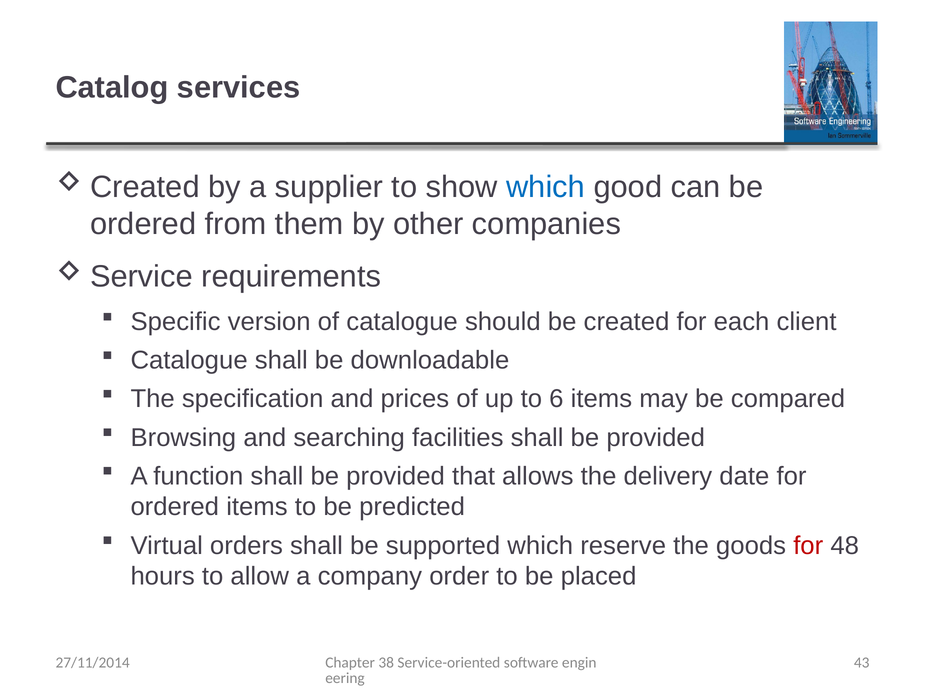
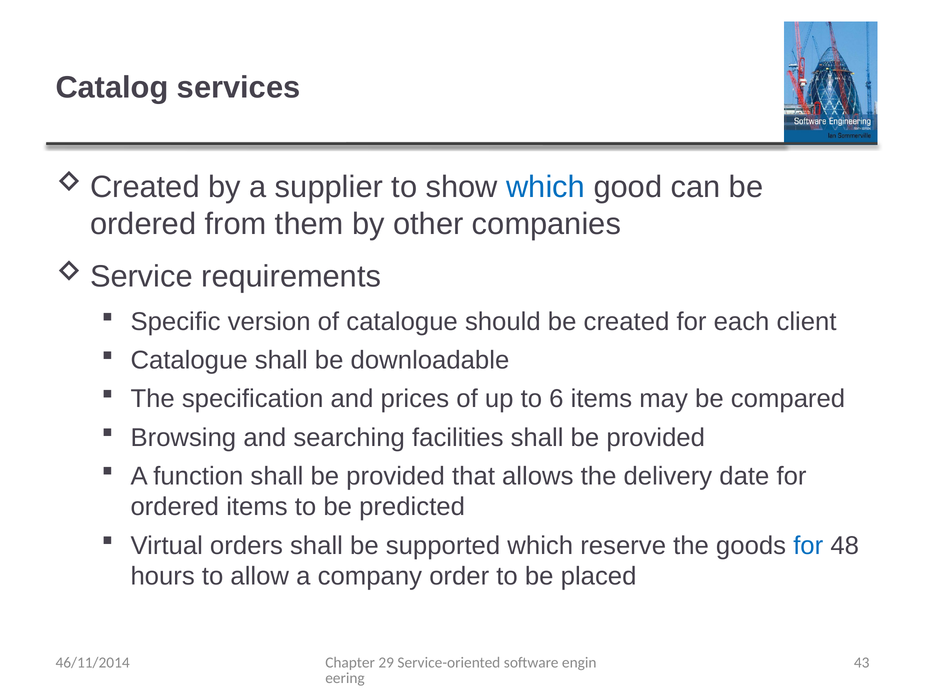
for colour: red -> blue (808, 545)
38: 38 -> 29 (386, 662)
27/11/2014: 27/11/2014 -> 46/11/2014 (93, 663)
